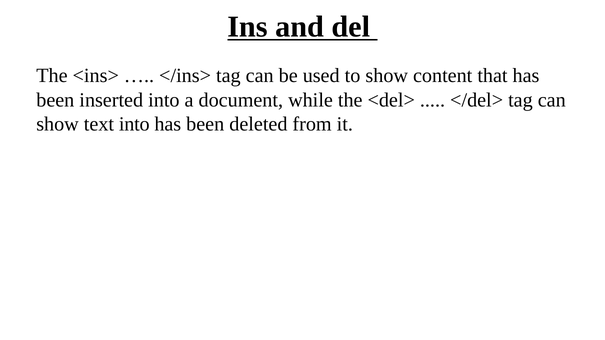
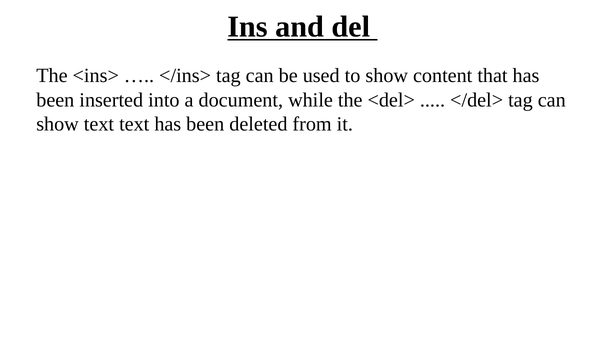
text into: into -> text (134, 124)
